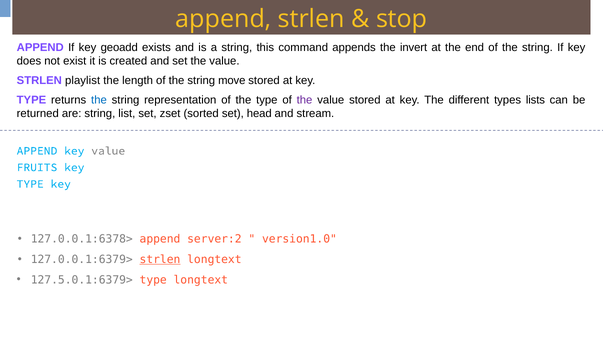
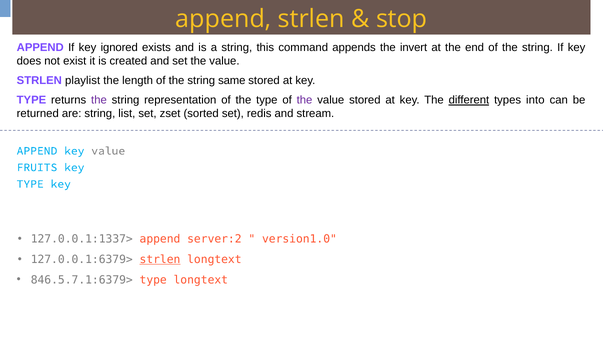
geoadd: geoadd -> ignored (119, 47)
move: move -> same (232, 81)
the colour: blue -> purple (99, 100)
different underline: none -> present (469, 100)
lists: lists -> into (535, 100)
head: head -> redis (259, 114)
127.0.0.1:6378>: 127.0.0.1:6378> -> 127.0.0.1:1337> (82, 239)
127.5.0.1:6379>: 127.5.0.1:6379> -> 846.5.7.1:6379> (82, 280)
